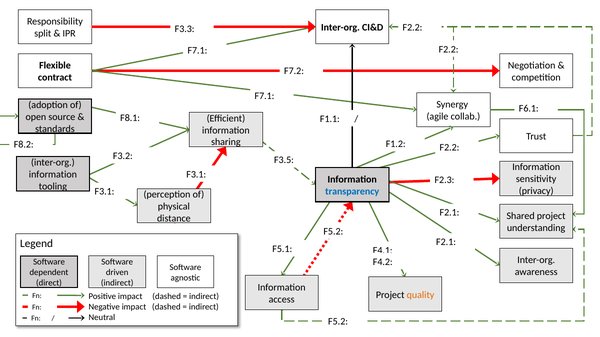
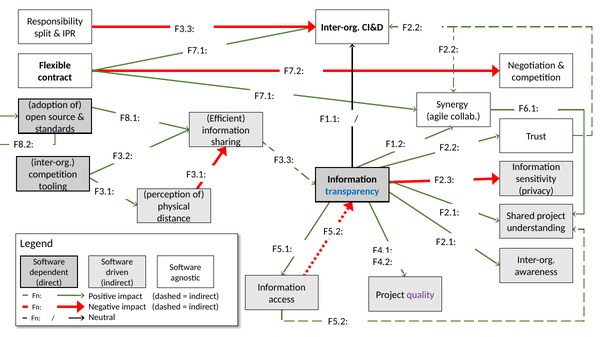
F3.5: F3.5 -> F3.3 (284, 160)
information: information -> competition (53, 175)
quality colour: orange -> purple (421, 295)
